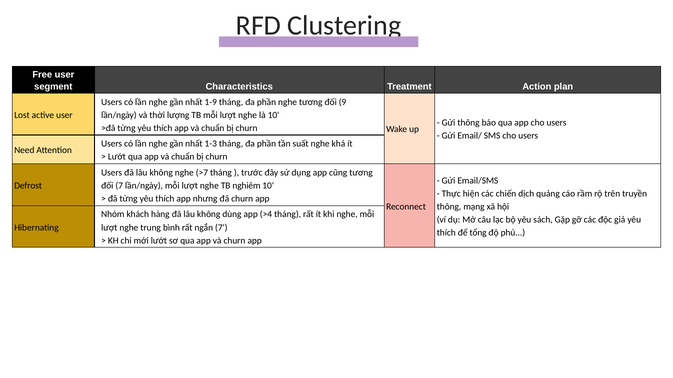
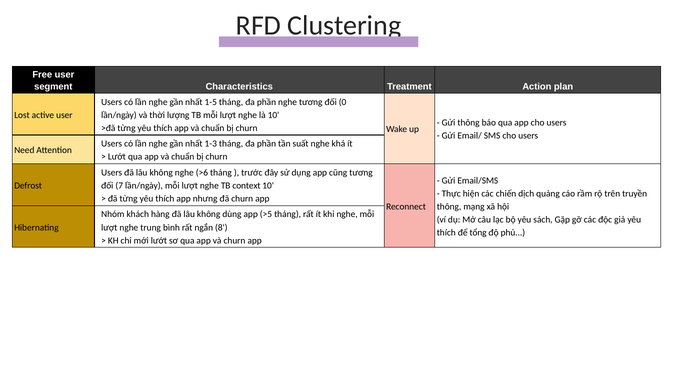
1-9: 1-9 -> 1-5 (211, 102)
9: 9 -> 0 (343, 102)
>7: >7 -> >6 (202, 173)
nghiêm: nghiêm -> context (246, 186)
>4: >4 -> >5 (266, 215)
ngắn 7: 7 -> 8 (221, 228)
